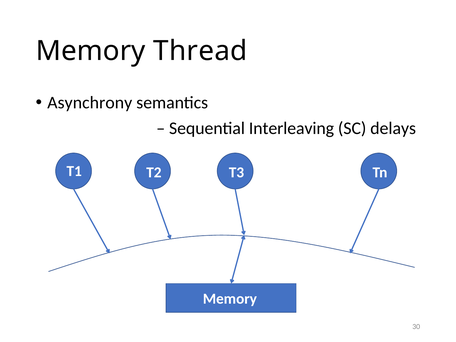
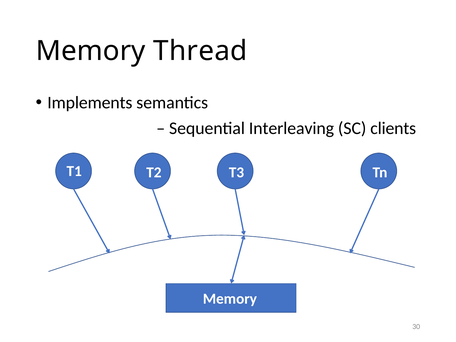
Asynchrony: Asynchrony -> Implements (90, 103)
delays: delays -> clients (393, 128)
